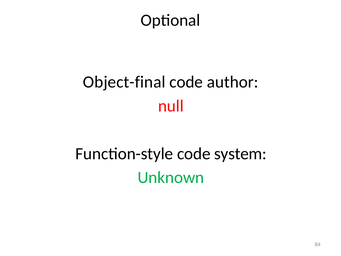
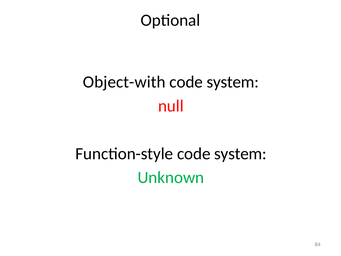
Object-final: Object-final -> Object-with (124, 82)
author: author -> system (233, 82)
